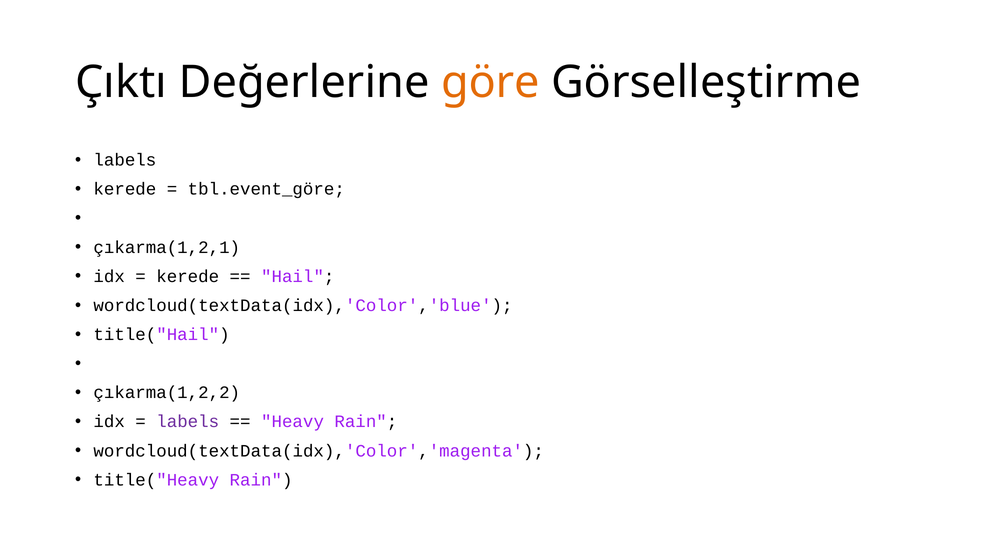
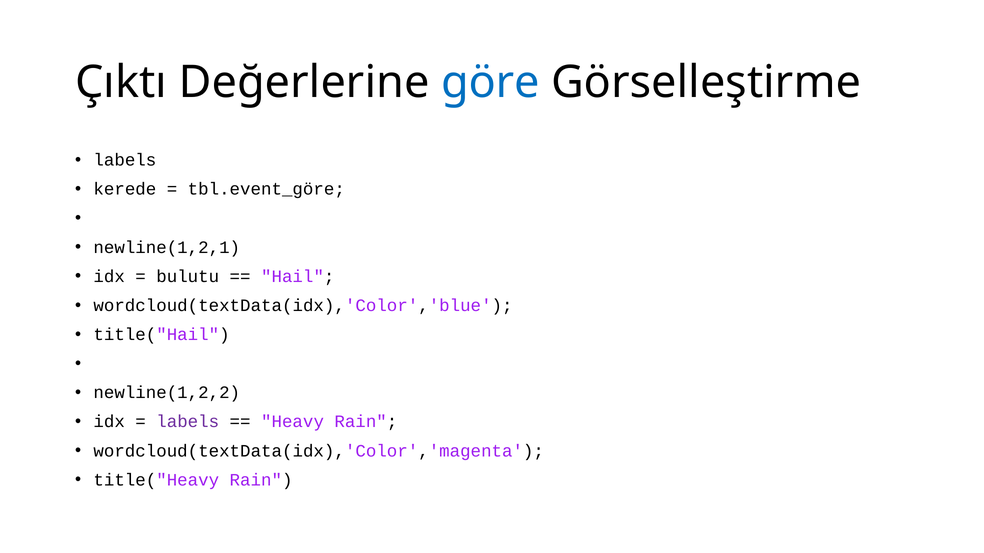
göre colour: orange -> blue (490, 83)
çıkarma(1,2,1: çıkarma(1,2,1 -> newline(1,2,1 (167, 248)
kerede: kerede -> bulutu (188, 277)
çıkarma(1,2,2: çıkarma(1,2,2 -> newline(1,2,2 (167, 393)
